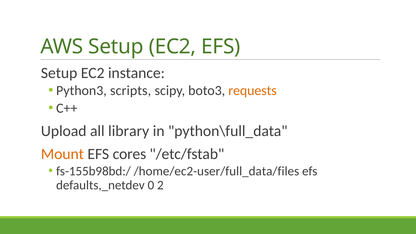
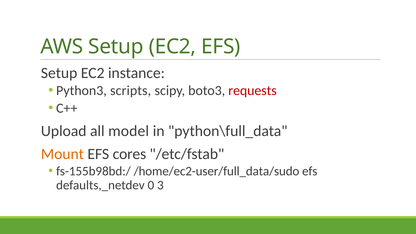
requests colour: orange -> red (253, 91)
library: library -> model (129, 131)
/home/ec2-user/full_data/files: /home/ec2-user/full_data/files -> /home/ec2-user/full_data/sudo (217, 171)
2: 2 -> 3 (160, 185)
